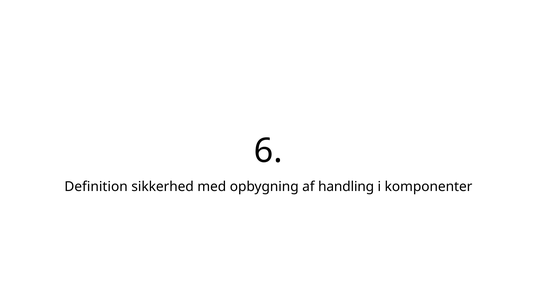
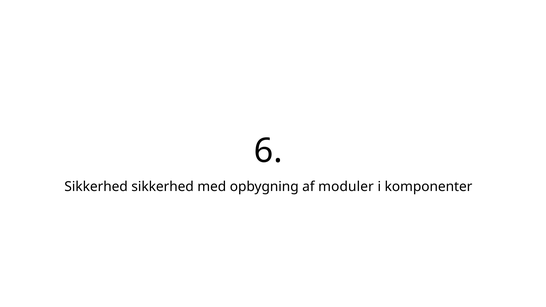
Definition: Definition -> Sikkerhed (96, 187)
handling: handling -> moduler (346, 187)
